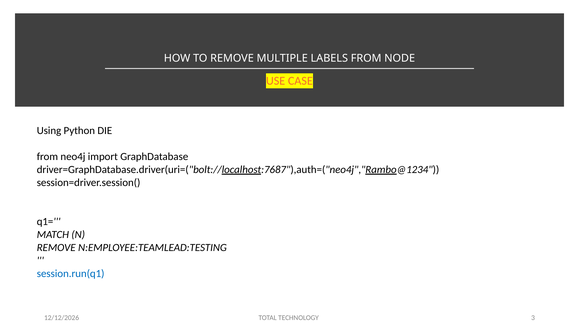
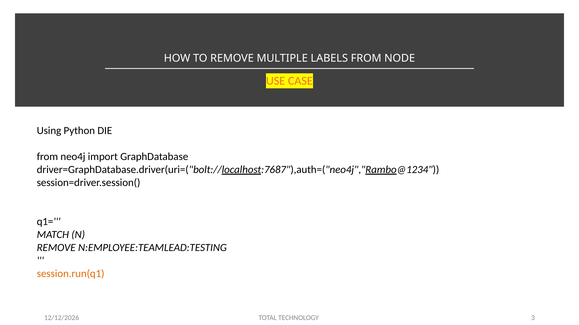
session.run(q1 colour: blue -> orange (71, 274)
